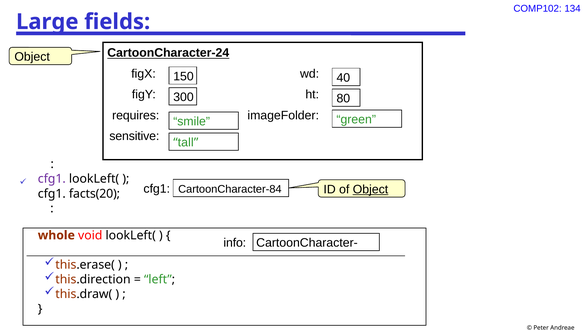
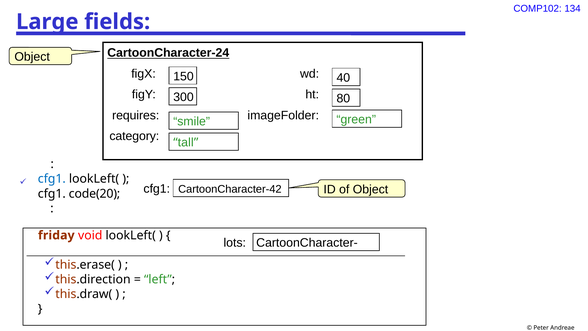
sensitive: sensitive -> category (134, 136)
cfg1 colour: purple -> blue (52, 179)
CartoonCharacter-84: CartoonCharacter-84 -> CartoonCharacter-42 (230, 189)
Object underline: present -> none (370, 189)
facts(20: facts(20 -> code(20 (94, 193)
whole: whole -> friday (56, 235)
info: info -> lots (235, 243)
